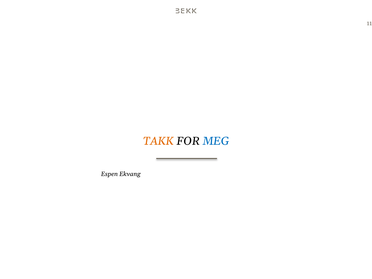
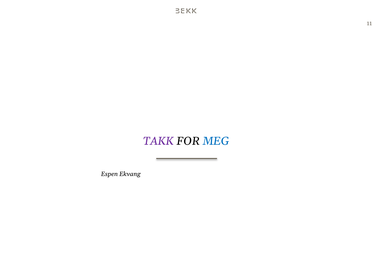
TAKK colour: orange -> purple (158, 141)
